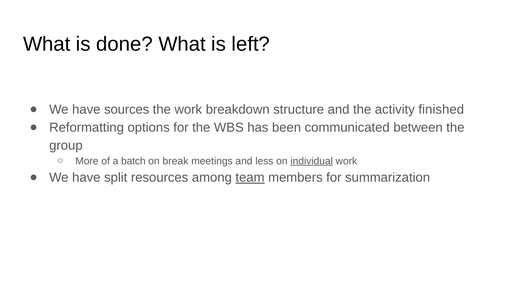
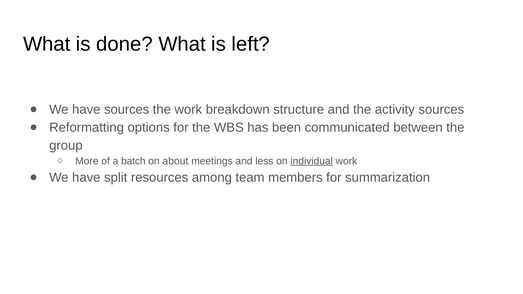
activity finished: finished -> sources (441, 110)
break: break -> about (175, 161)
team underline: present -> none (250, 178)
